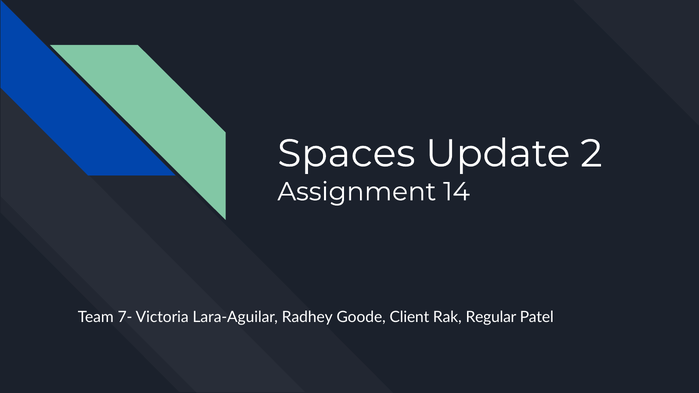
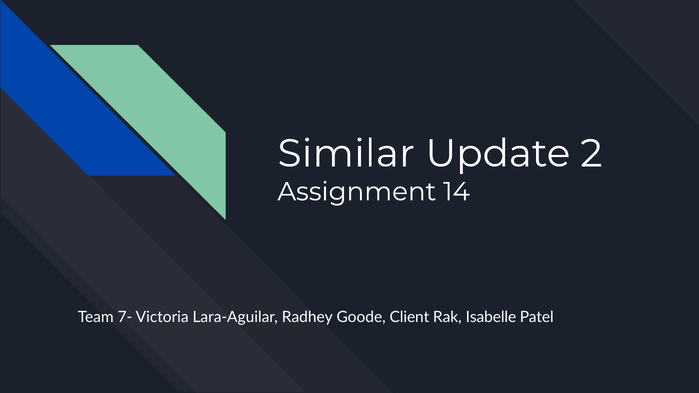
Spaces: Spaces -> Similar (346, 154)
Regular: Regular -> Isabelle (491, 317)
